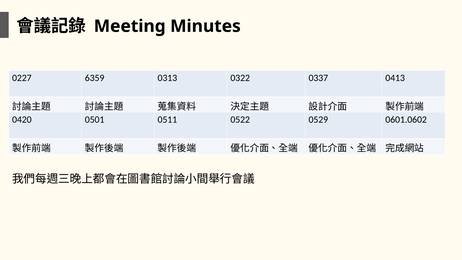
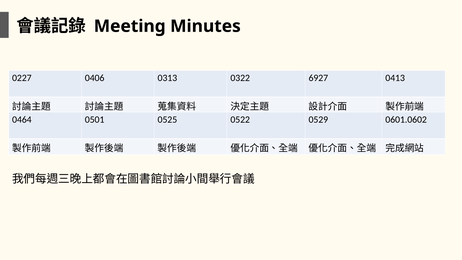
6359: 6359 -> 0406 (95, 78)
0337: 0337 -> 6927 (318, 78)
0420: 0420 -> 0464 (22, 120)
0511: 0511 -> 0525 (167, 120)
